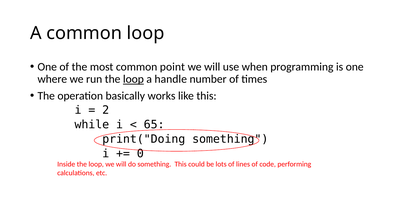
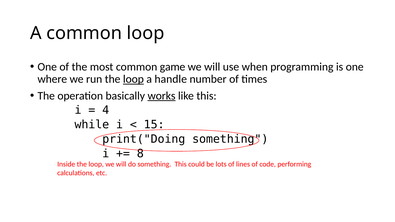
point: point -> game (173, 67)
works underline: none -> present (162, 96)
2: 2 -> 4 (106, 110)
65: 65 -> 15 (154, 125)
0: 0 -> 8 (140, 154)
